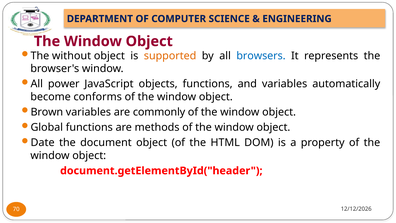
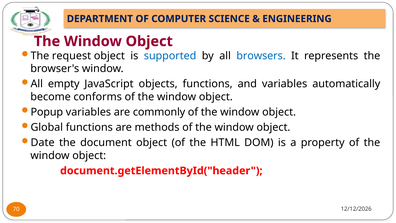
without: without -> request (72, 56)
supported colour: orange -> blue (170, 56)
power: power -> empty (64, 84)
Brown: Brown -> Popup (47, 112)
